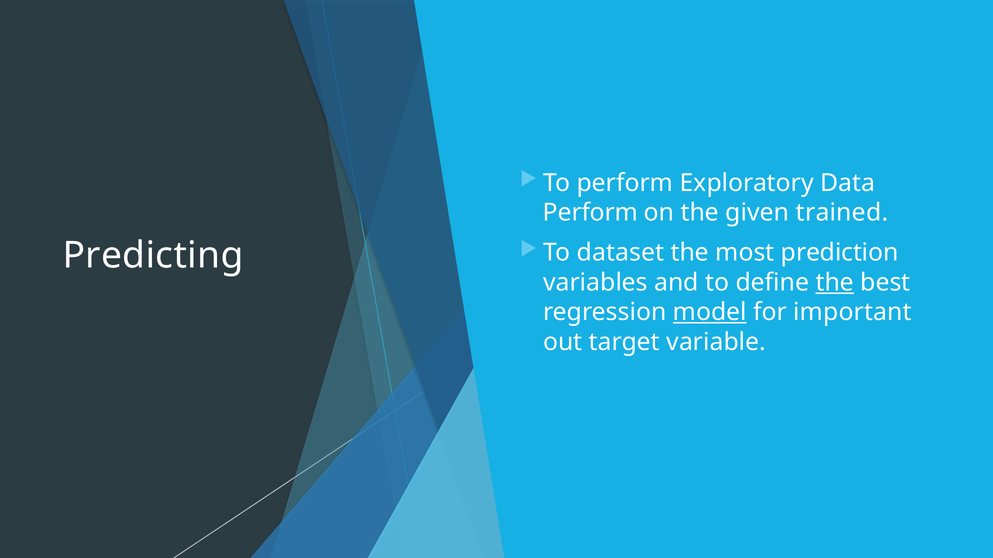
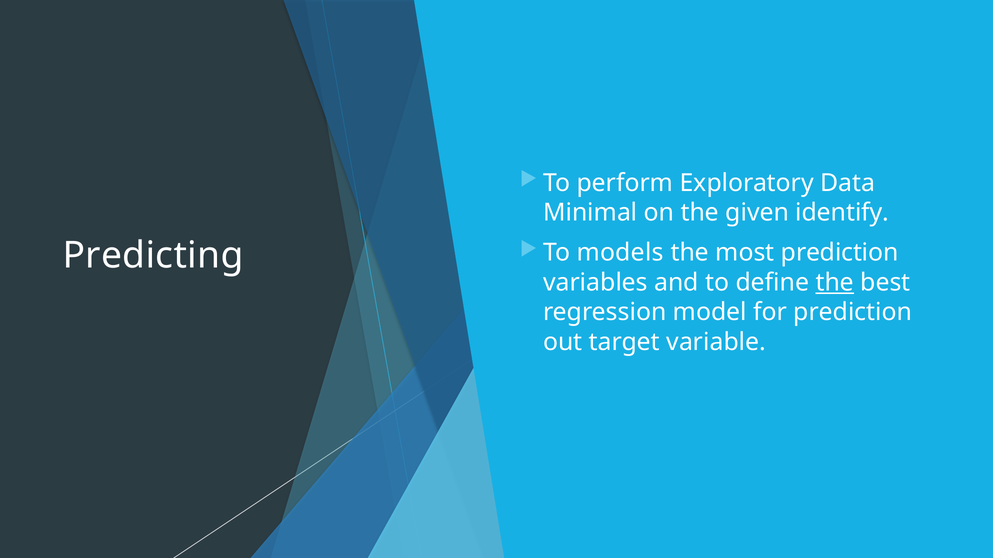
Perform: Perform -> Minimal (590, 213)
trained: trained -> identify (842, 213)
dataset: dataset -> models (620, 253)
model underline: present -> none (710, 313)
for important: important -> prediction (853, 313)
